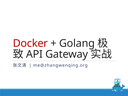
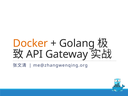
Docker colour: red -> orange (30, 43)
